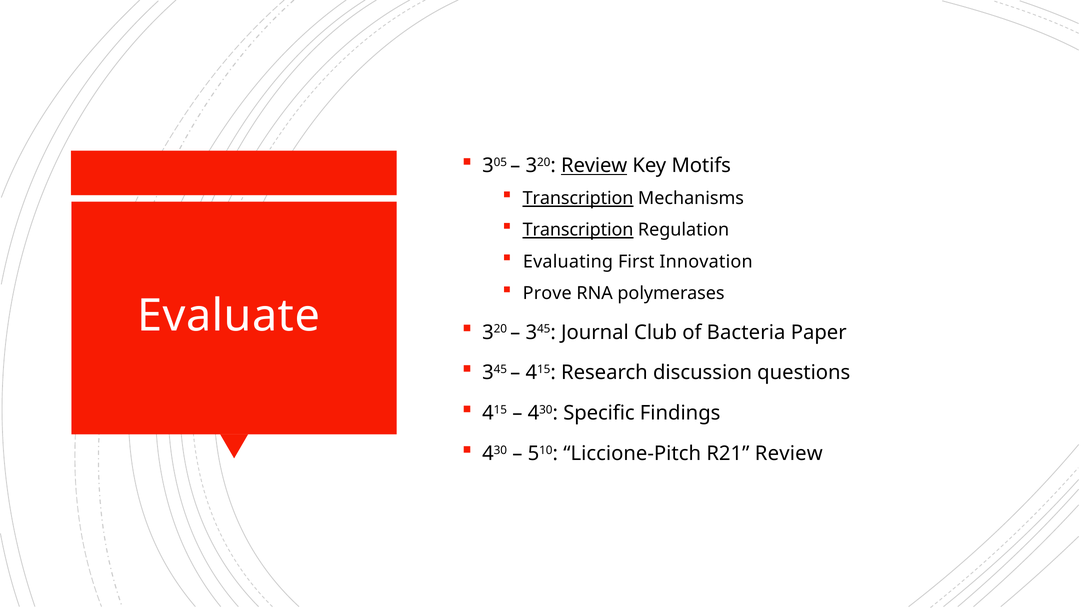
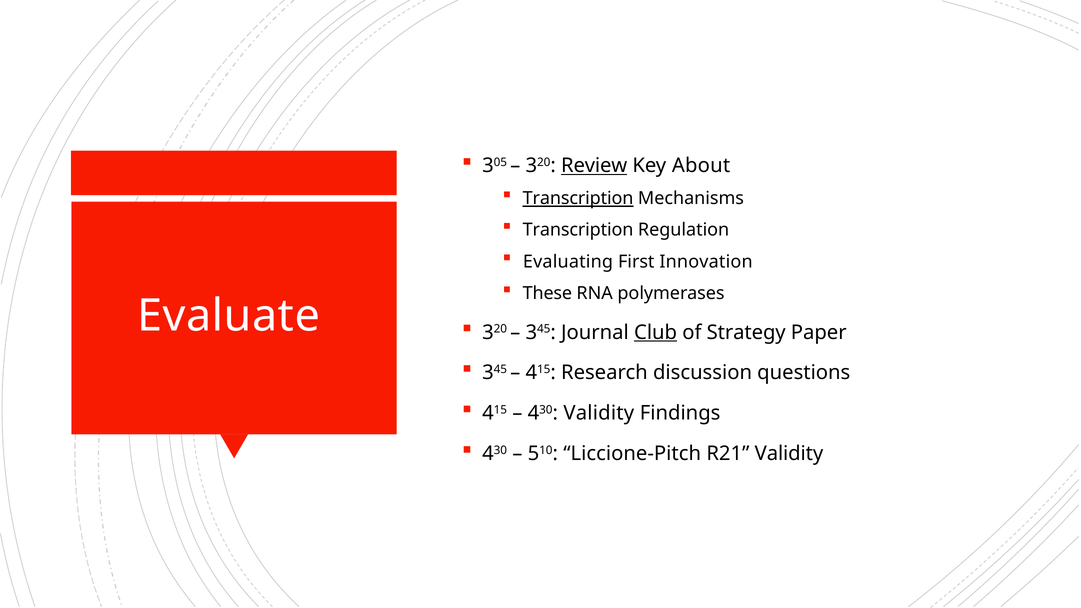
Motifs: Motifs -> About (701, 166)
Transcription underline: present -> none (578, 230)
Prove: Prove -> These (547, 293)
Club underline: none -> present (656, 332)
Bacteria: Bacteria -> Strategy (746, 332)
430 Specific: Specific -> Validity (599, 413)
R21 Review: Review -> Validity (789, 454)
